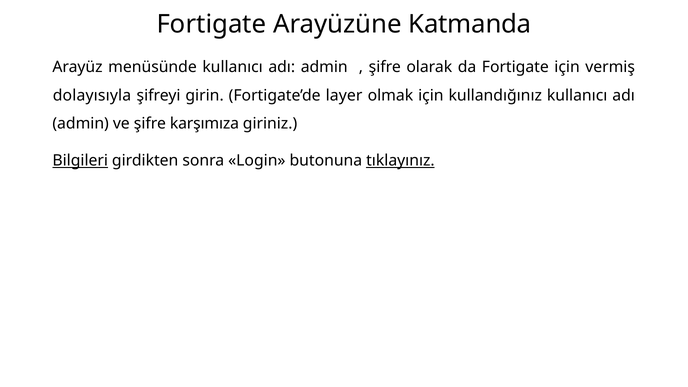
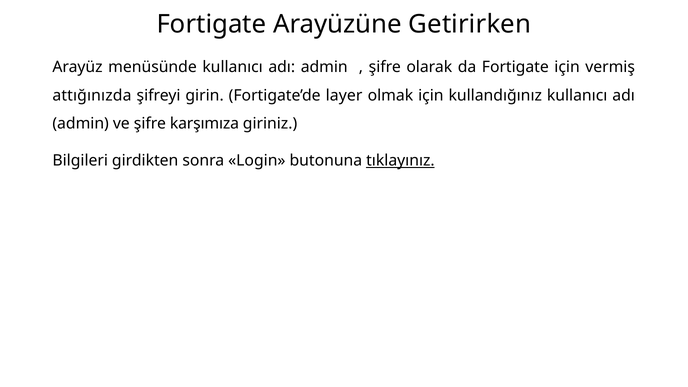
Katmanda: Katmanda -> Getirirken (470, 24)
dolayısıyla: dolayısıyla -> attığınızda (92, 95)
Bilgileri underline: present -> none (80, 161)
